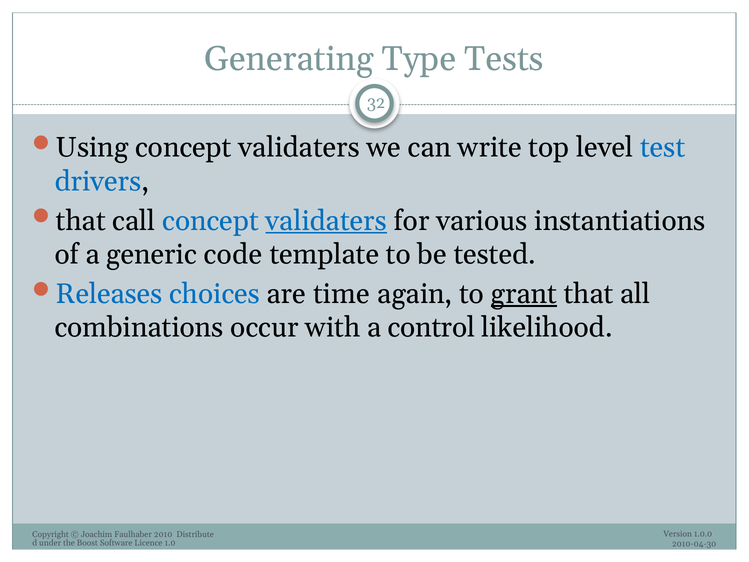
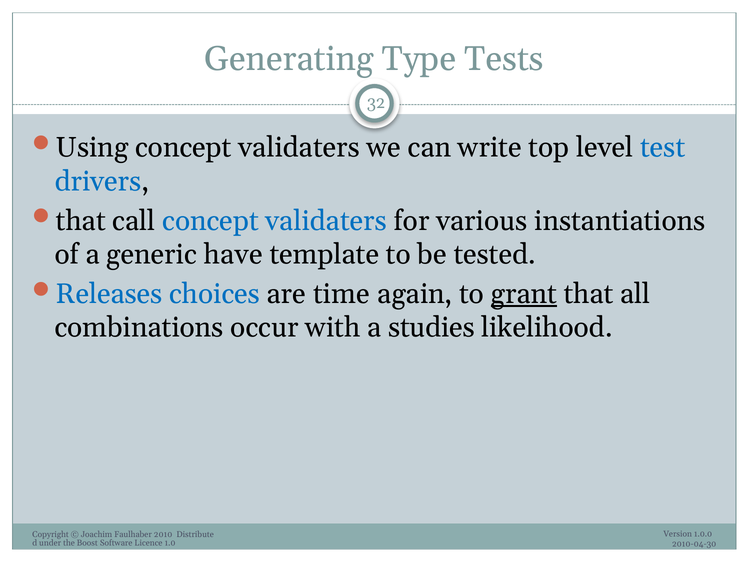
validaters underline: present -> none (326, 221)
code: code -> have (233, 254)
control: control -> studies (431, 328)
